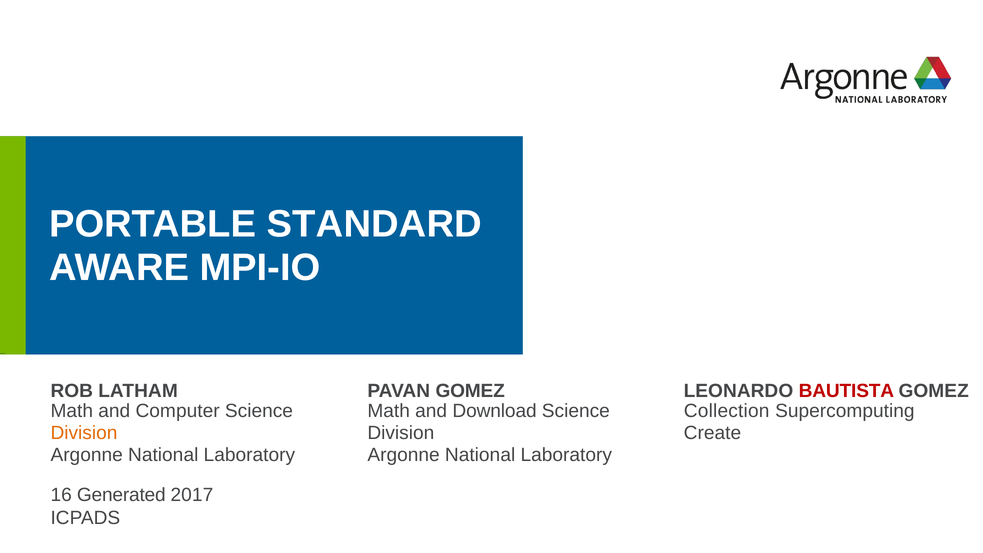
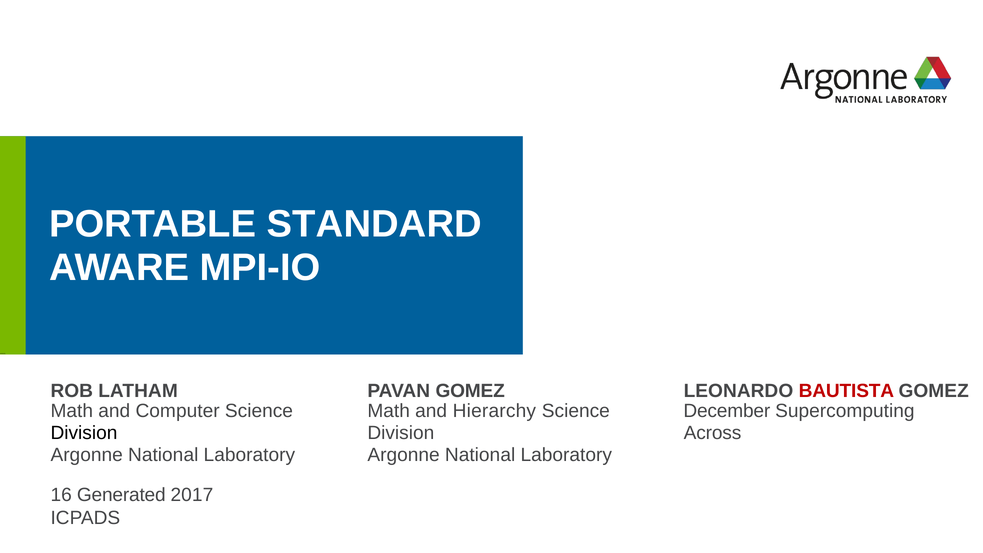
Download: Download -> Hierarchy (494, 411)
Collection: Collection -> December (727, 411)
Create: Create -> Across (713, 433)
Division colour: orange -> black (84, 433)
